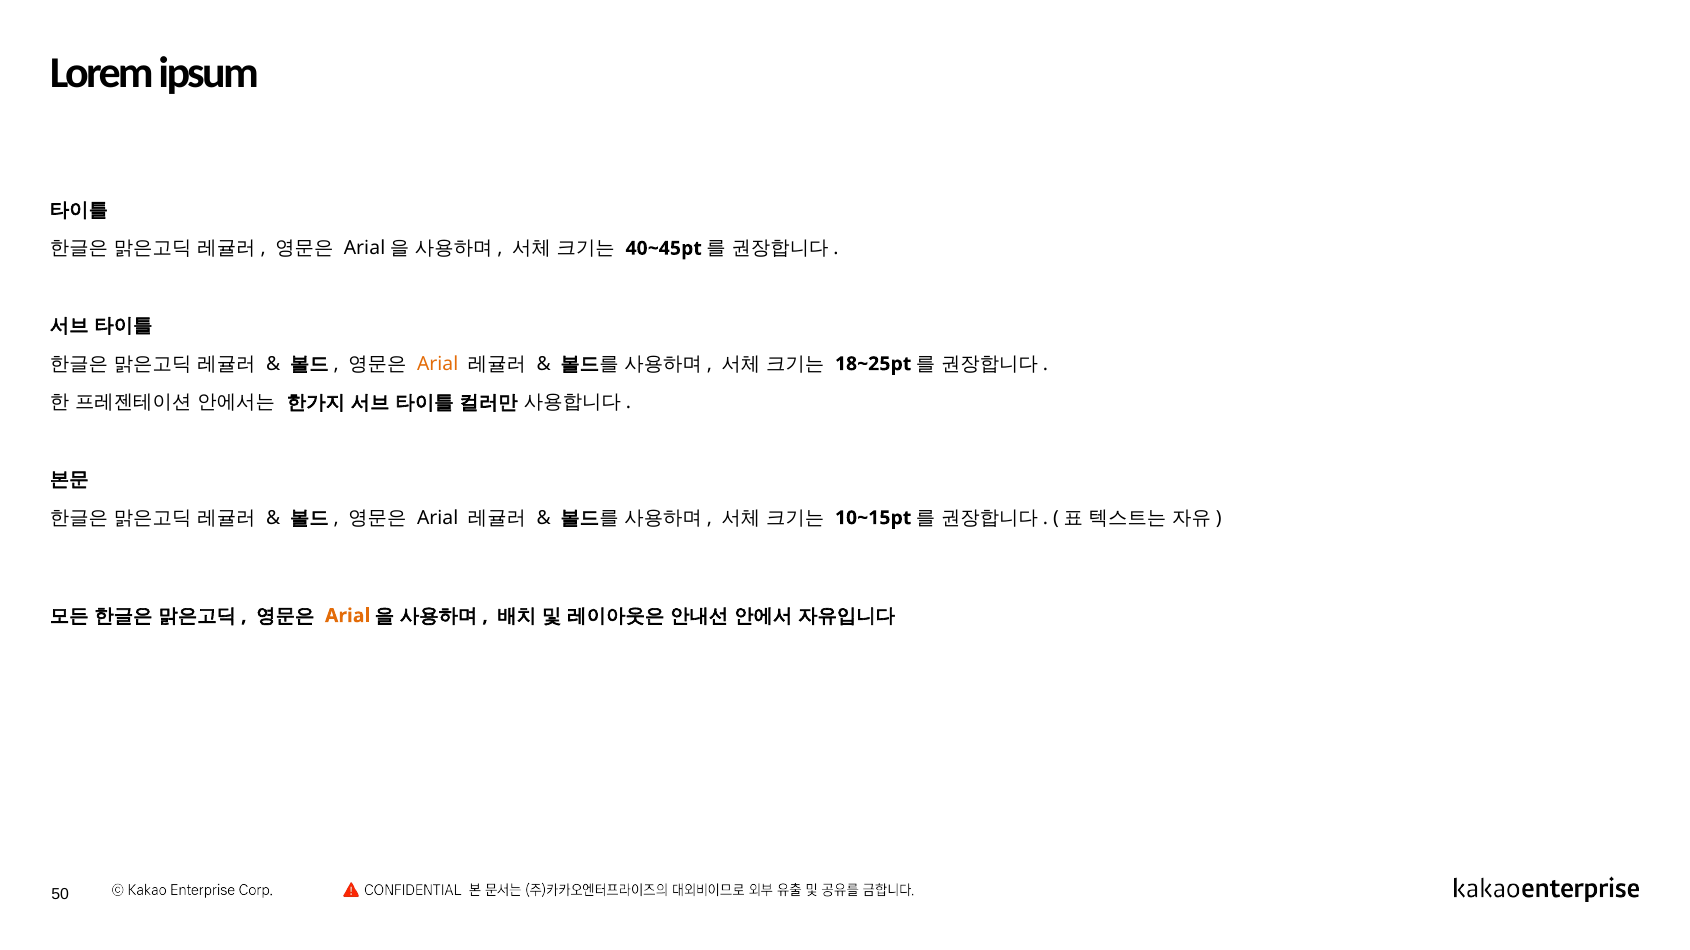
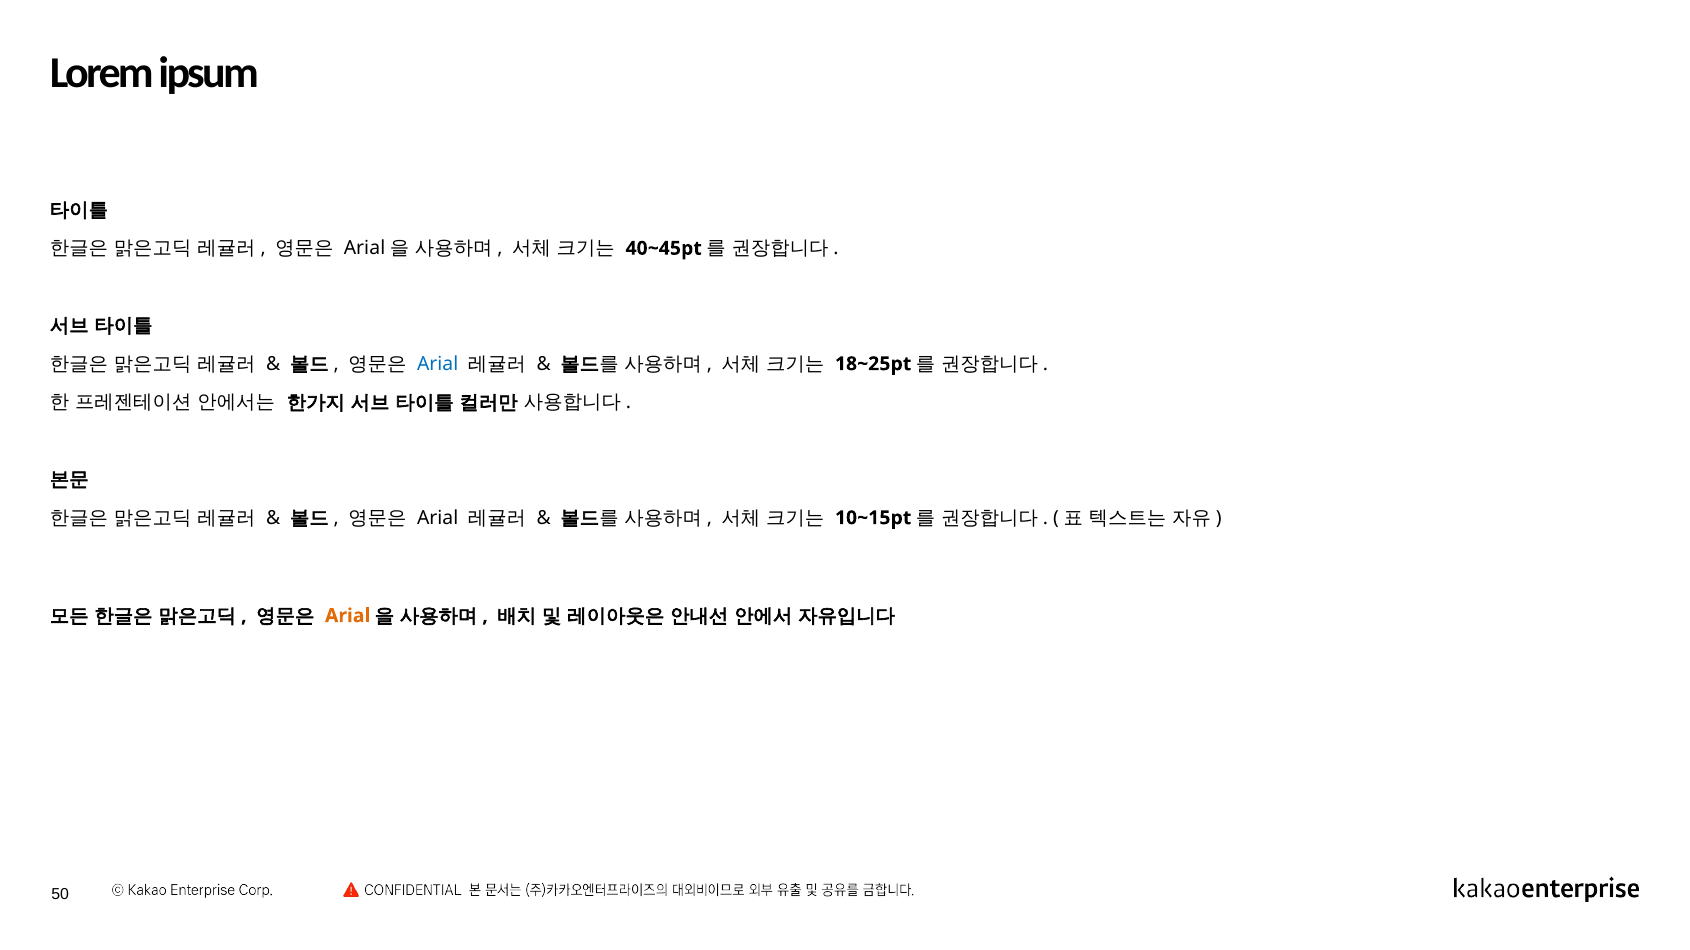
Arial colour: orange -> blue (438, 364)
